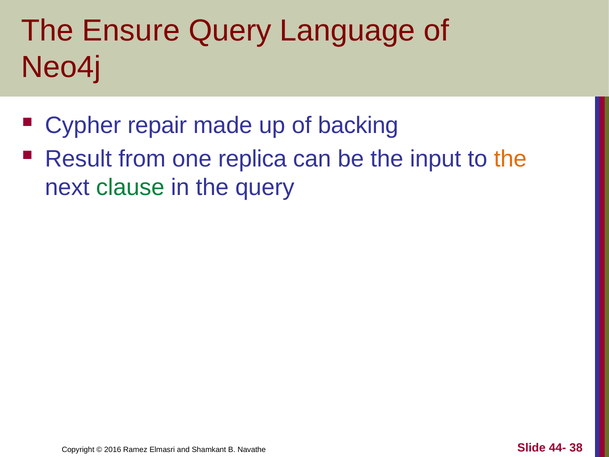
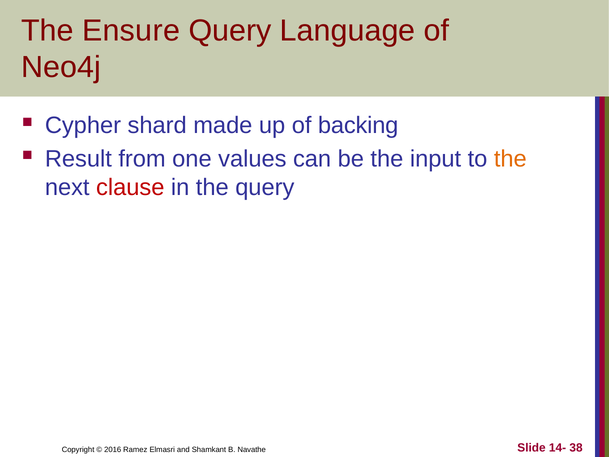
repair: repair -> shard (157, 125)
replica: replica -> values (252, 159)
clause colour: green -> red (130, 187)
44-: 44- -> 14- (558, 447)
